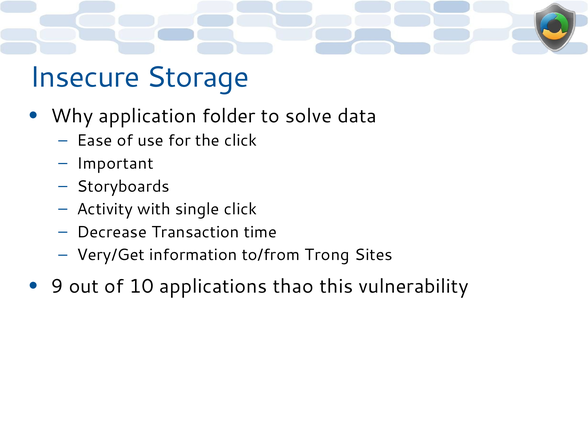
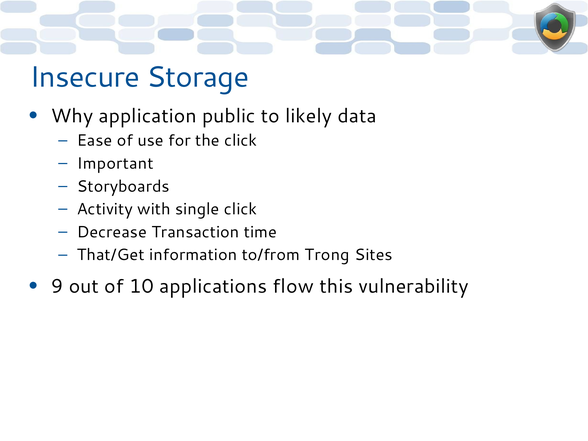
folder: folder -> public (229, 116)
solve: solve -> likely (309, 116)
Very/Get: Very/Get -> That/Get (111, 255)
thao: thao -> flow (293, 286)
